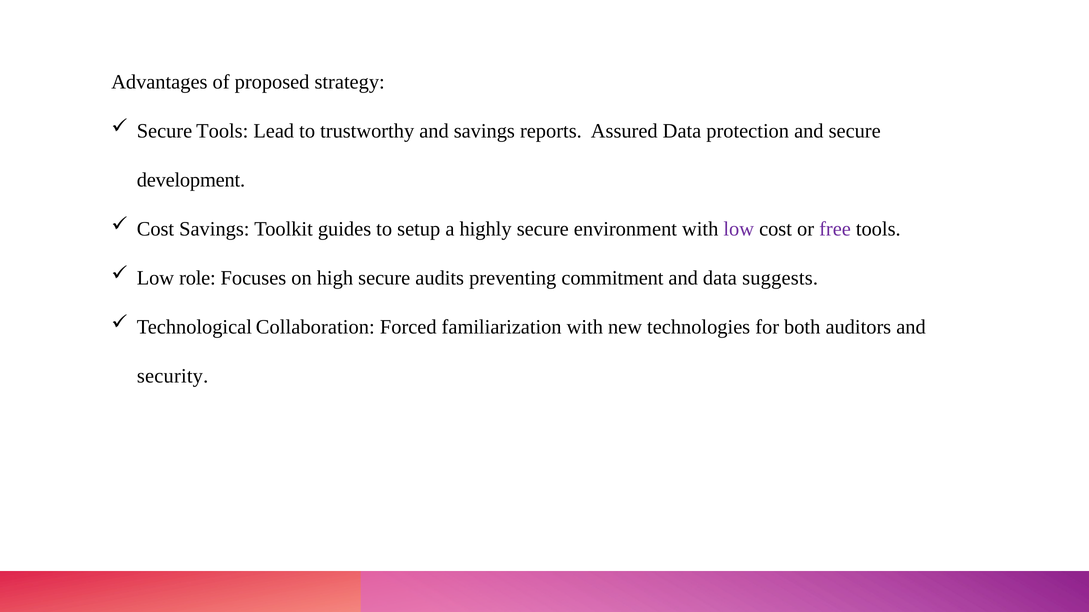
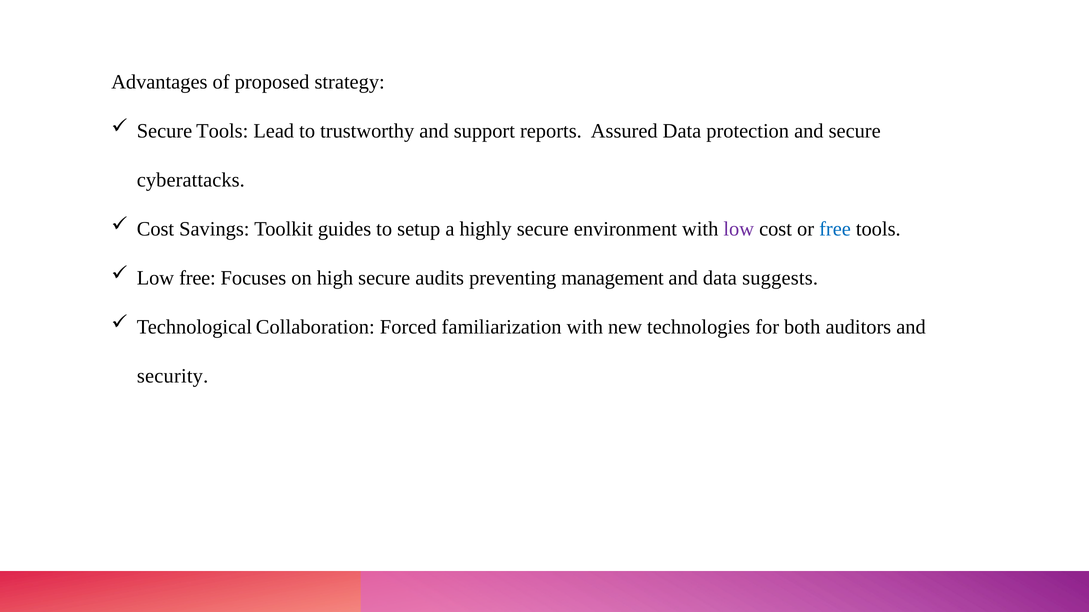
and savings: savings -> support (484, 131)
development: development -> cyberattacks (191, 180)
free colour: purple -> blue (835, 229)
Low role: role -> free (197, 278)
commitment: commitment -> management (612, 278)
